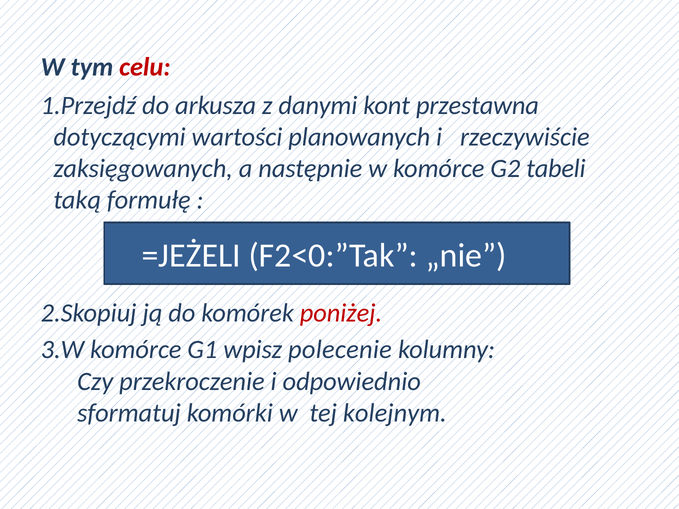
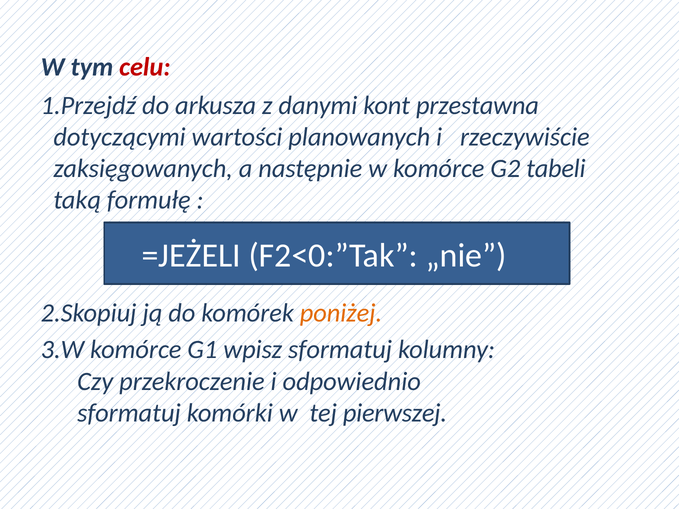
poniżej colour: red -> orange (341, 313)
wpisz polecenie: polecenie -> sformatuj (340, 350)
kolejnym: kolejnym -> pierwszej (395, 413)
